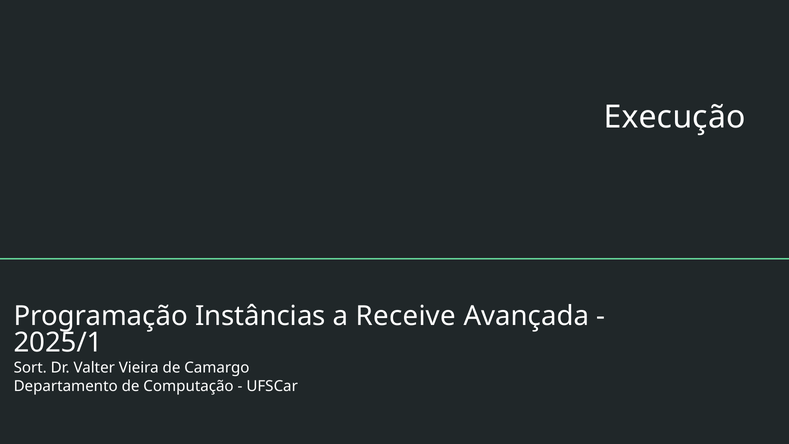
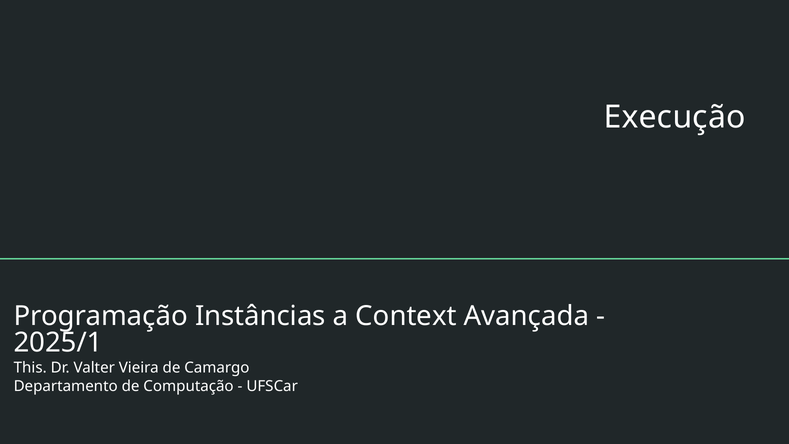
Receive: Receive -> Context (406, 316)
Sort: Sort -> This (30, 368)
